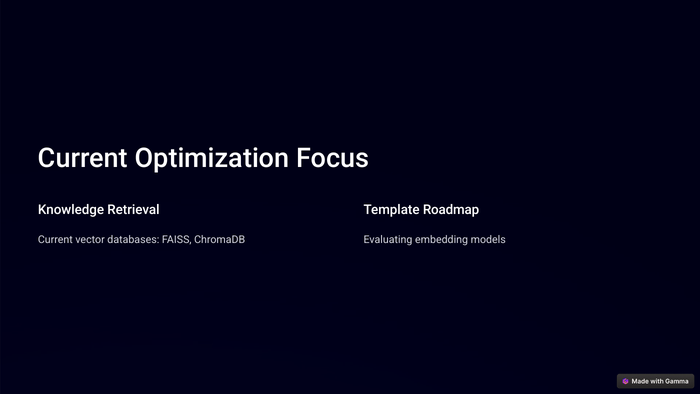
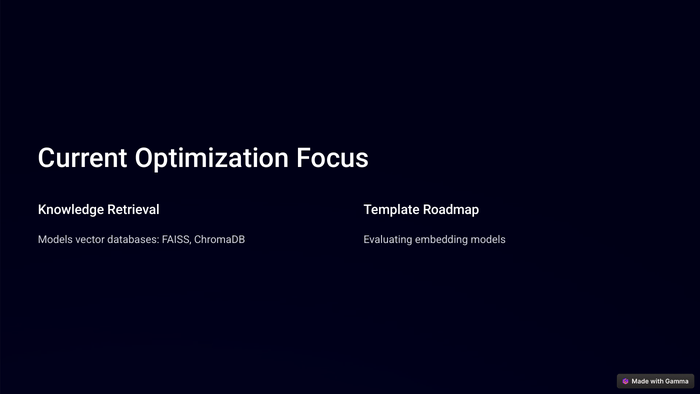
Current: Current -> Models (55, 239)
